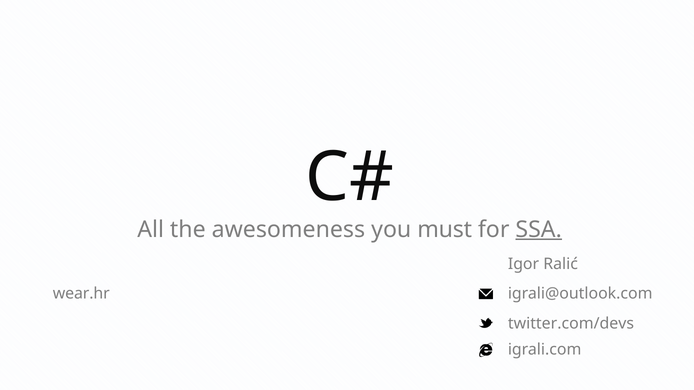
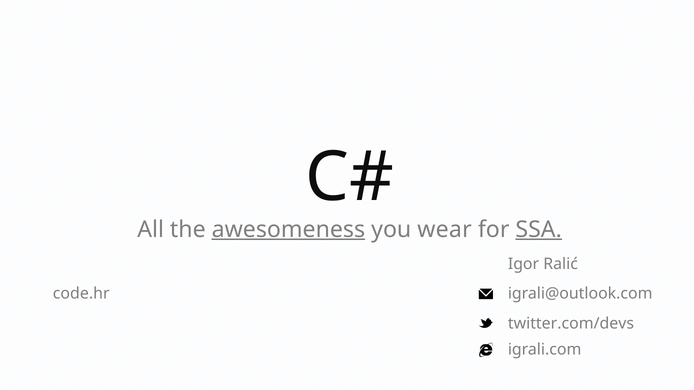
awesomeness underline: none -> present (288, 230)
must: must -> wear (445, 230)
wear.hr: wear.hr -> code.hr (81, 294)
